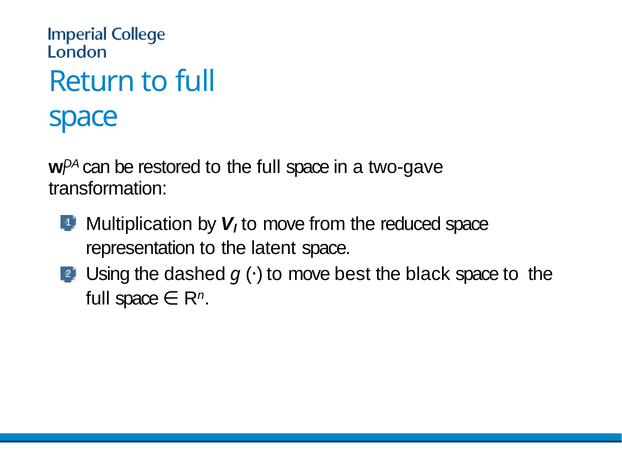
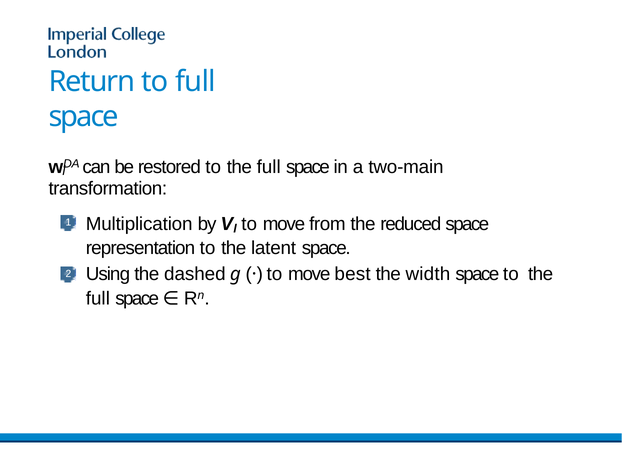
two-gave: two-gave -> two-main (406, 167)
black: black -> width (428, 274)
